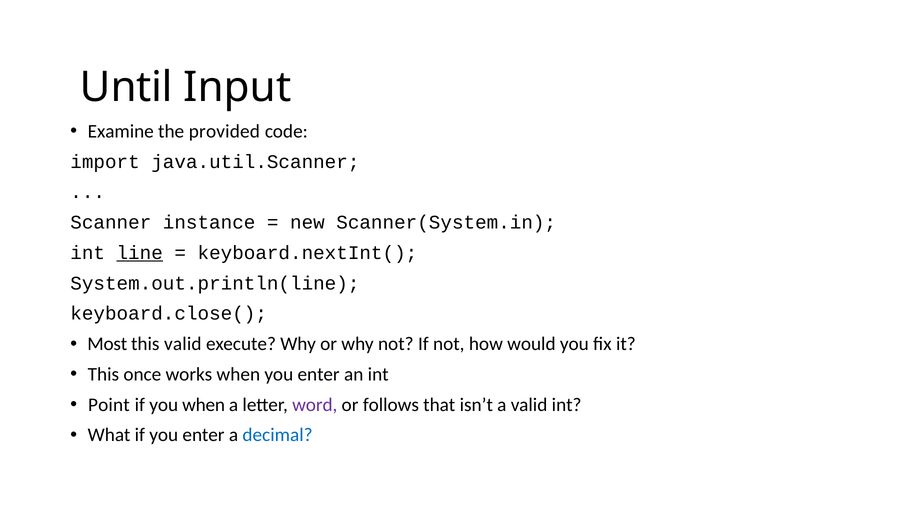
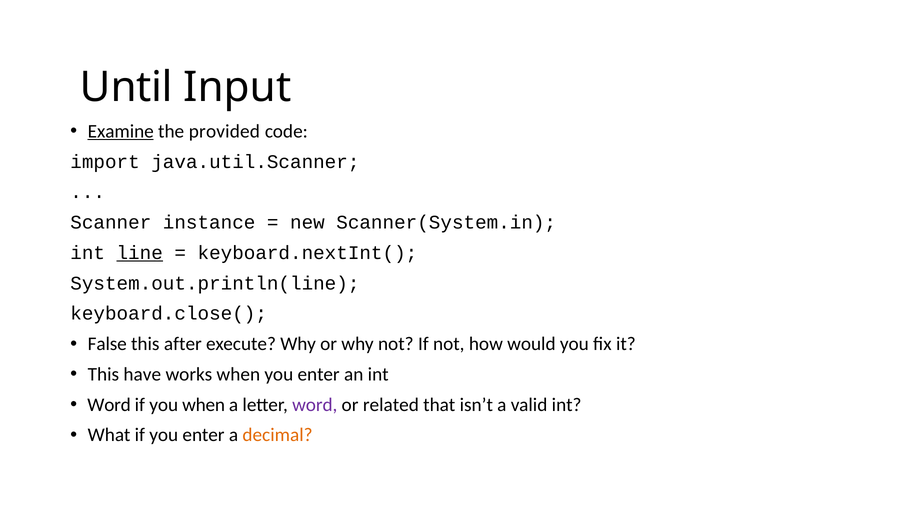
Examine underline: none -> present (121, 131)
Most: Most -> False (107, 344)
this valid: valid -> after (183, 344)
once: once -> have (142, 374)
Point: Point -> Word (109, 405)
follows: follows -> related (391, 405)
decimal colour: blue -> orange (278, 435)
